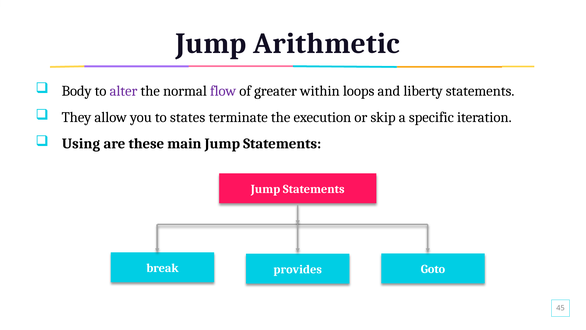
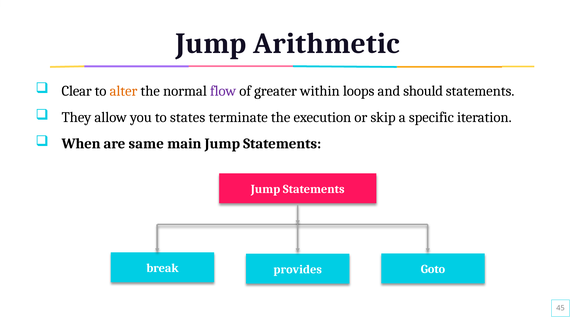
Body: Body -> Clear (77, 91)
alter colour: purple -> orange (123, 91)
liberty: liberty -> should (423, 91)
Using: Using -> When (81, 143)
these: these -> same (146, 143)
